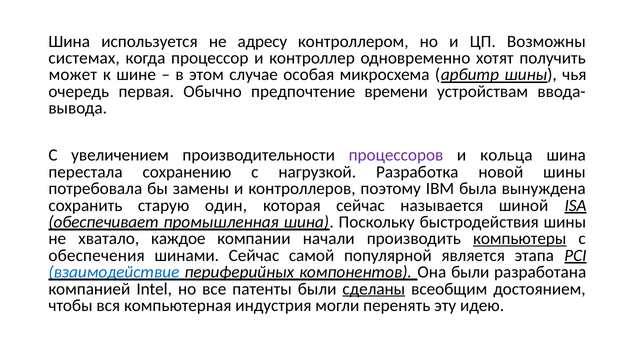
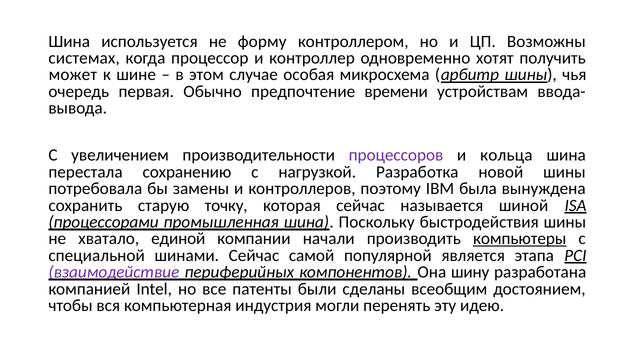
адресу: адресу -> форму (262, 41)
один: один -> точку (226, 205)
обеспечивает: обеспечивает -> процессорами (104, 222)
каждое: каждое -> единой (178, 239)
обеспечения: обеспечения -> специальной (97, 256)
взаимодействие colour: blue -> purple (114, 272)
Она были: были -> шину (470, 272)
сделаны underline: present -> none (374, 289)
